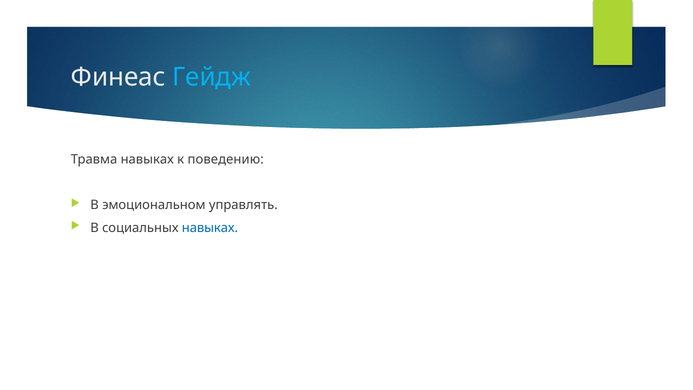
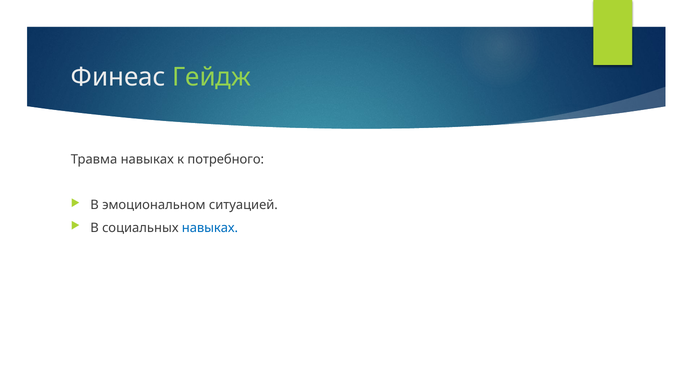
Гейдж colour: light blue -> light green (212, 77)
поведению: поведению -> потребного (226, 159)
управлять: управлять -> ситуацией (243, 205)
